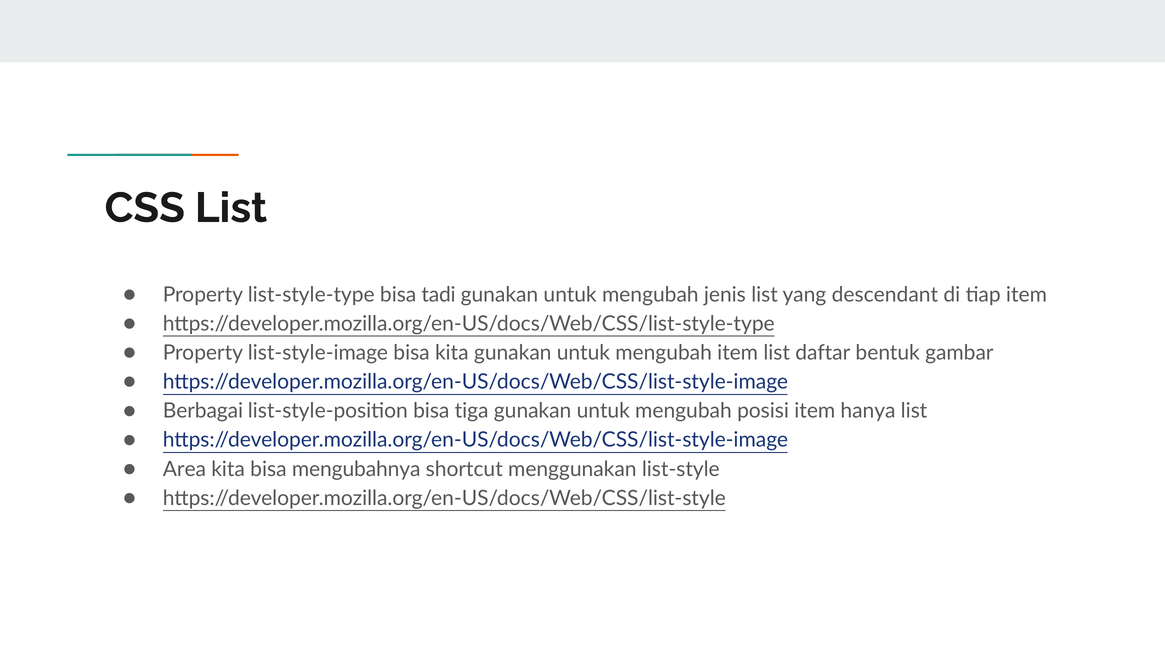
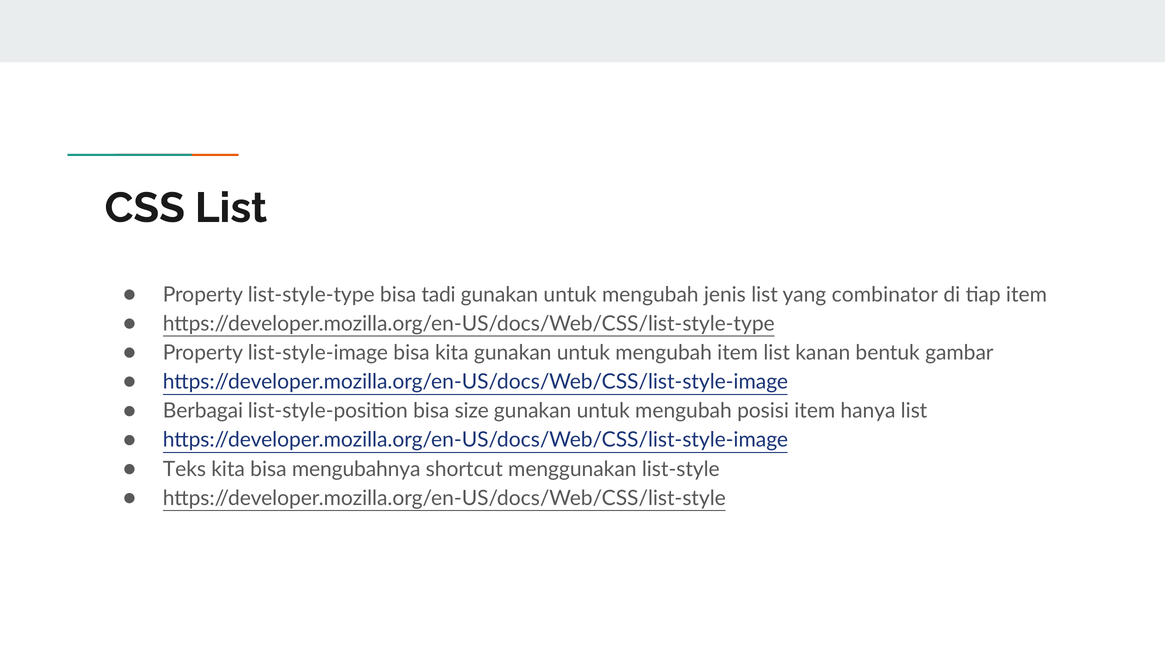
descendant: descendant -> combinator (885, 294)
daftar: daftar -> kanan (823, 352)
tiga: tiga -> size (472, 411)
Area: Area -> Teks (184, 469)
